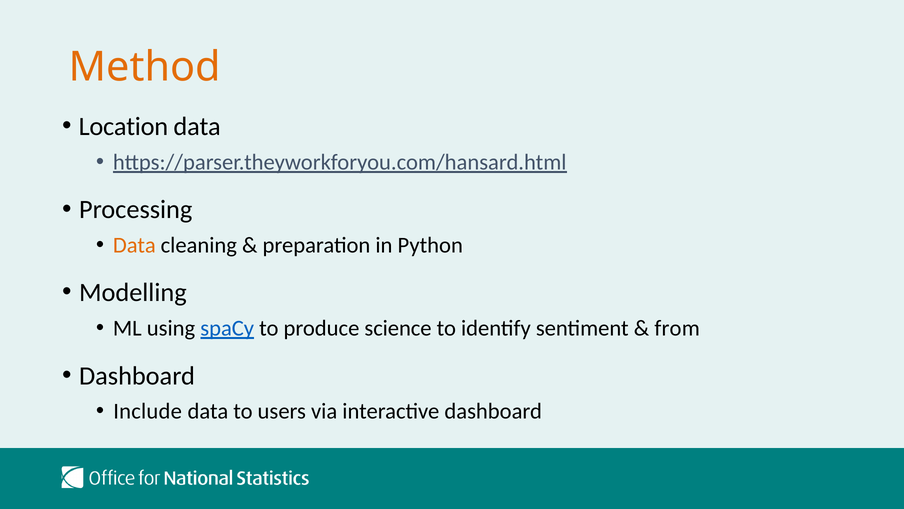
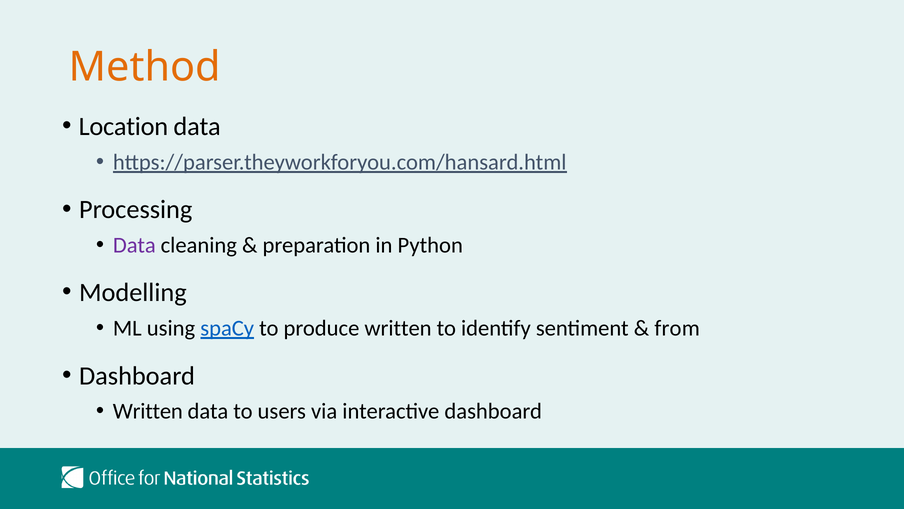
Data colour: orange -> purple (134, 245)
produce science: science -> written (398, 328)
Include: Include -> Written (148, 411)
